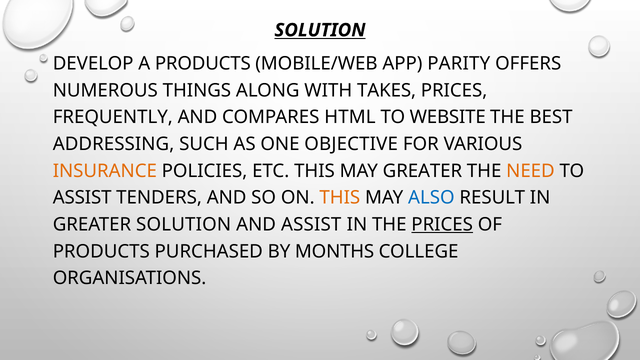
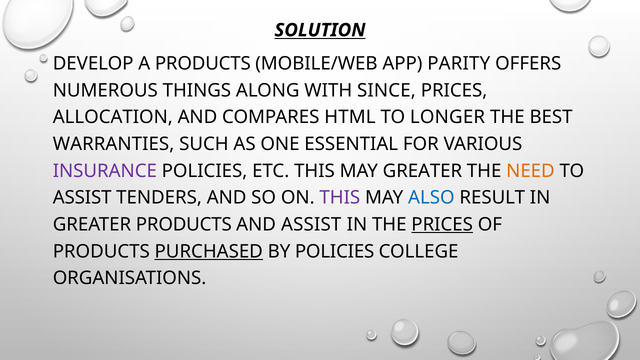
TAKES: TAKES -> SINCE (386, 90)
FREQUENTLY: FREQUENTLY -> ALLOCATION (113, 117)
WEBSITE: WEBSITE -> LONGER (448, 117)
ADDRESSING: ADDRESSING -> WARRANTIES (114, 144)
OBJECTIVE: OBJECTIVE -> ESSENTIAL (351, 144)
INSURANCE colour: orange -> purple (105, 171)
THIS colour: orange -> purple (340, 198)
GREATER SOLUTION: SOLUTION -> PRODUCTS (184, 225)
PURCHASED underline: none -> present (209, 251)
BY MONTHS: MONTHS -> POLICIES (335, 251)
